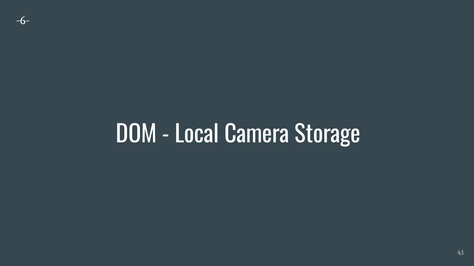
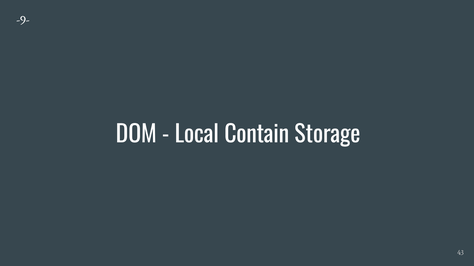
-6-: -6- -> -9- (23, 20)
Camera: Camera -> Contain (257, 135)
